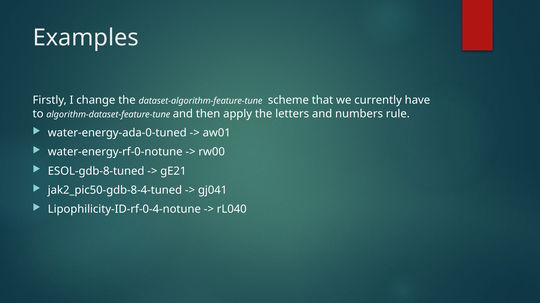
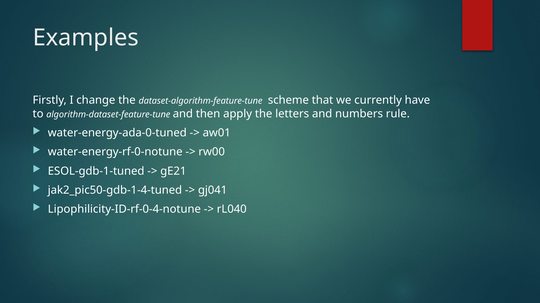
ESOL-gdb-8-tuned: ESOL-gdb-8-tuned -> ESOL-gdb-1-tuned (96, 171)
jak2_pic50-gdb-8-4-tuned: jak2_pic50-gdb-8-4-tuned -> jak2_pic50-gdb-1-4-tuned (115, 191)
